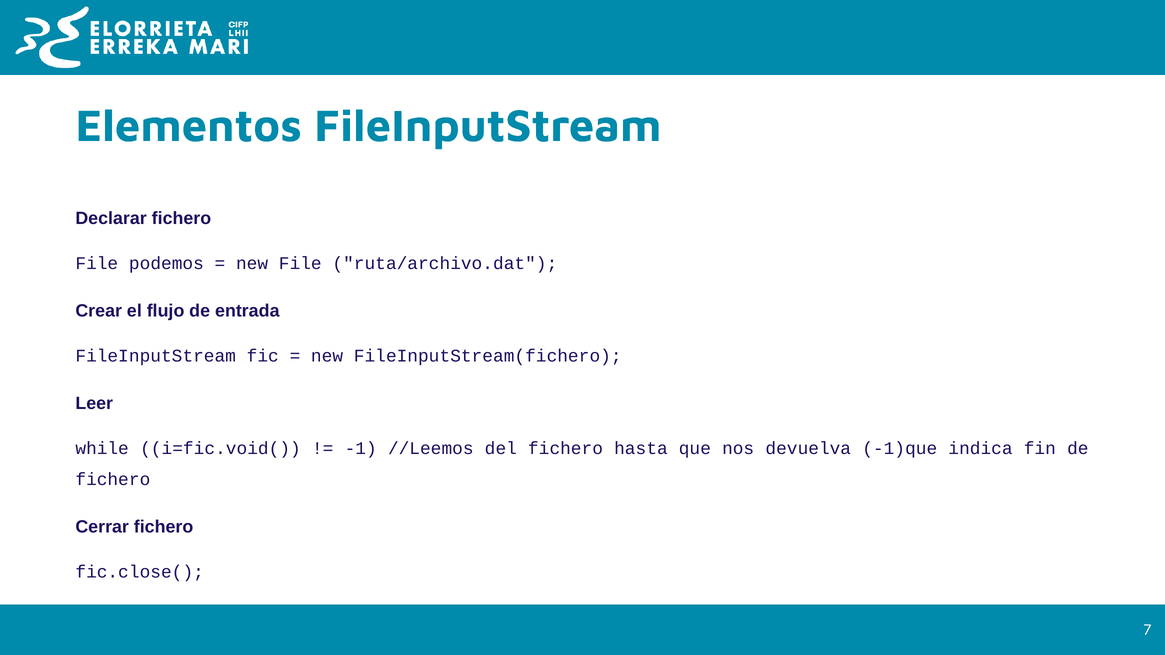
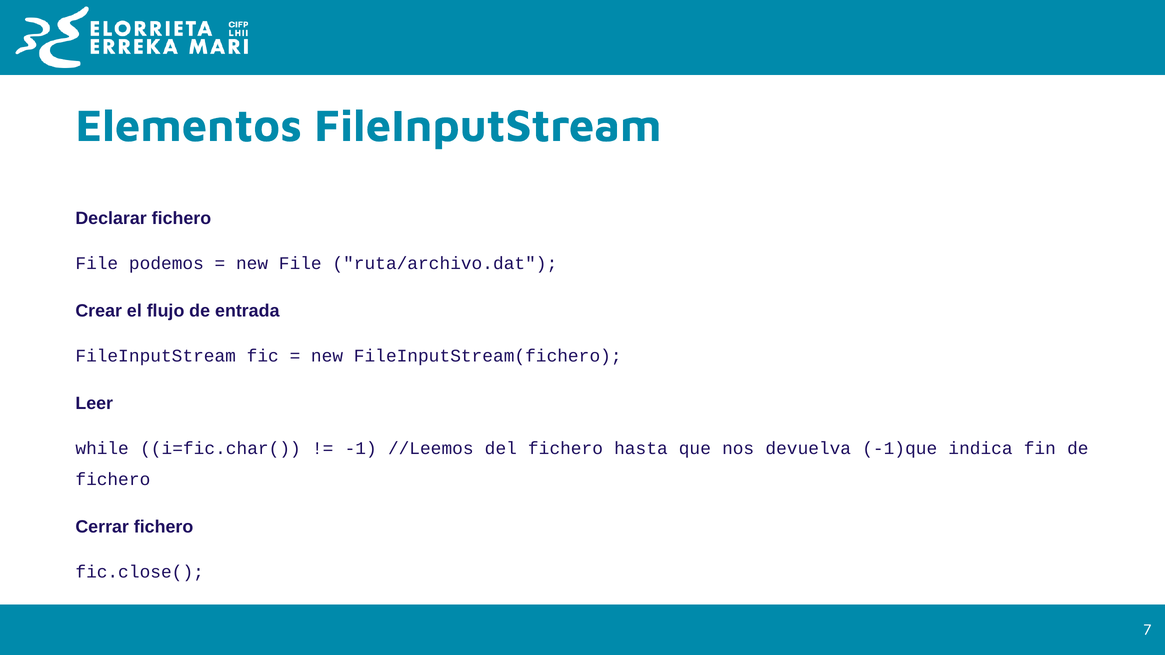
i=fic.void(: i=fic.void( -> i=fic.char( (220, 449)
